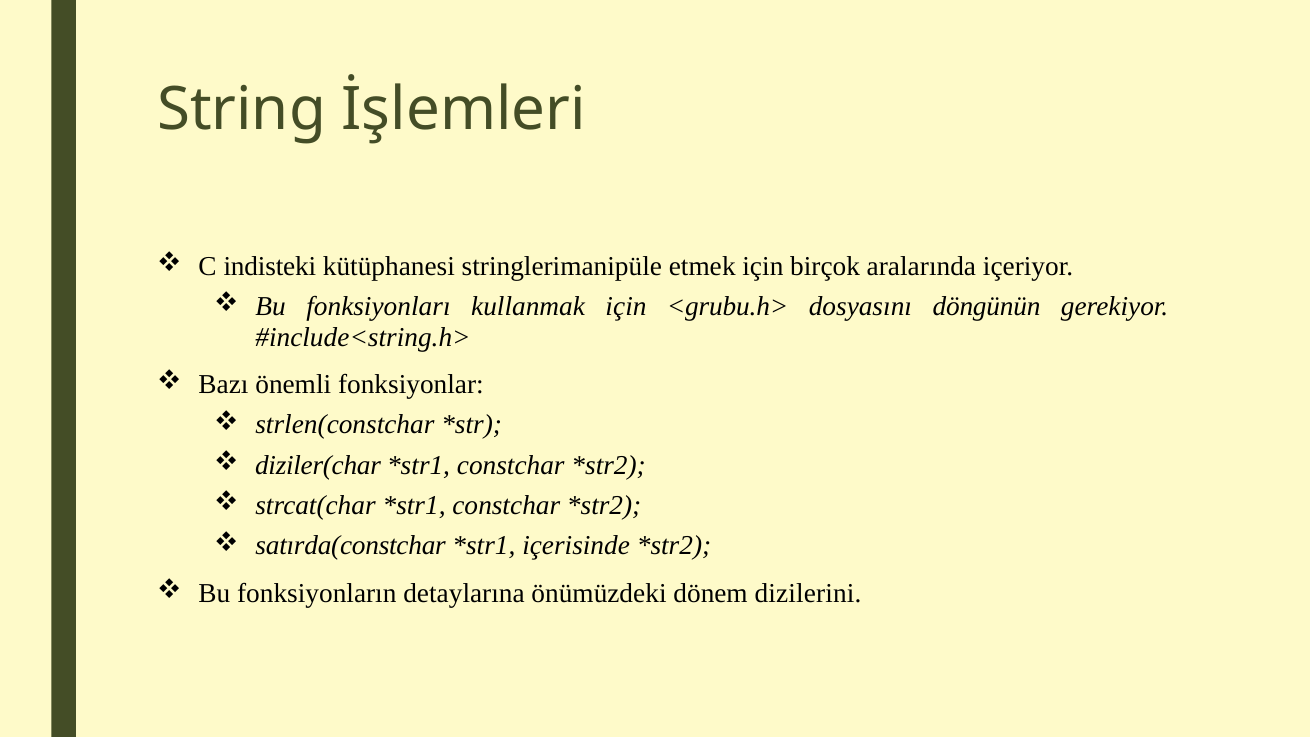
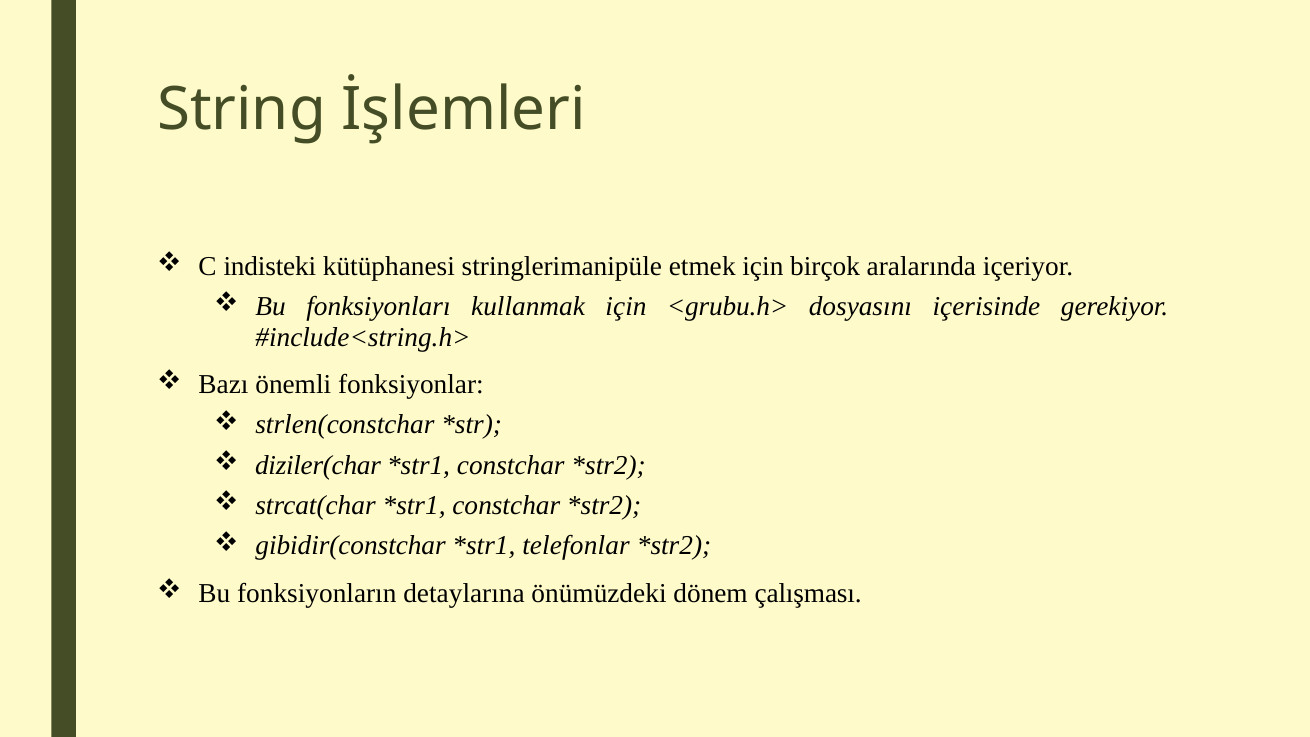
döngünün: döngünün -> içerisinde (986, 307)
satırda(constchar: satırda(constchar -> gibidir(constchar (351, 546)
içerisinde: içerisinde -> telefonlar (576, 546)
dizilerini: dizilerini -> çalışması (808, 593)
